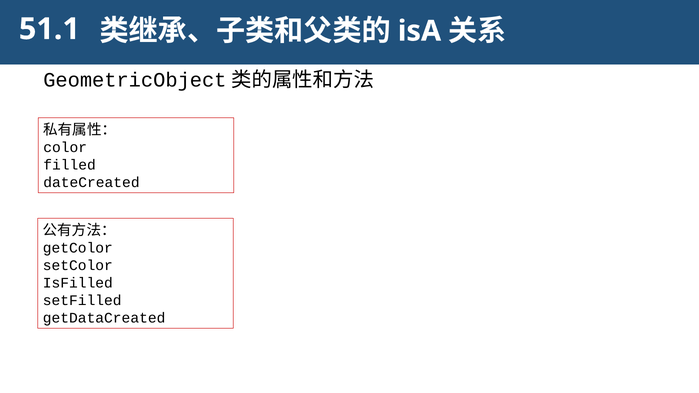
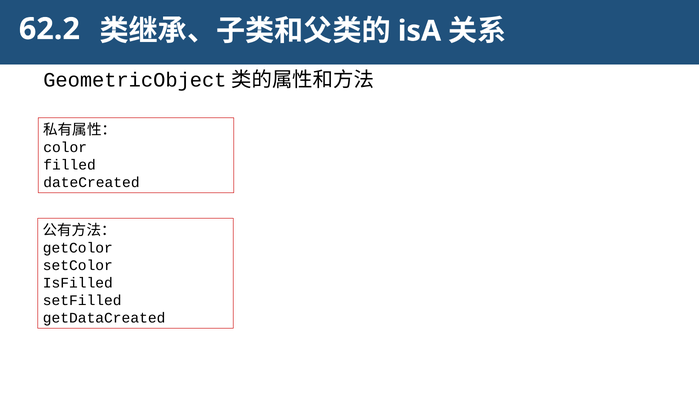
51.1: 51.1 -> 62.2 (49, 29)
